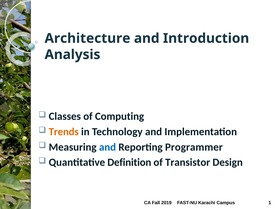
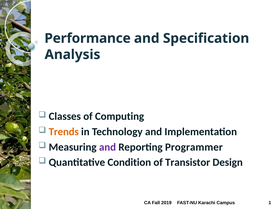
Architecture: Architecture -> Performance (88, 38)
Introduction: Introduction -> Specification (206, 38)
and colour: blue -> purple (108, 147)
Definition: Definition -> Condition (129, 163)
